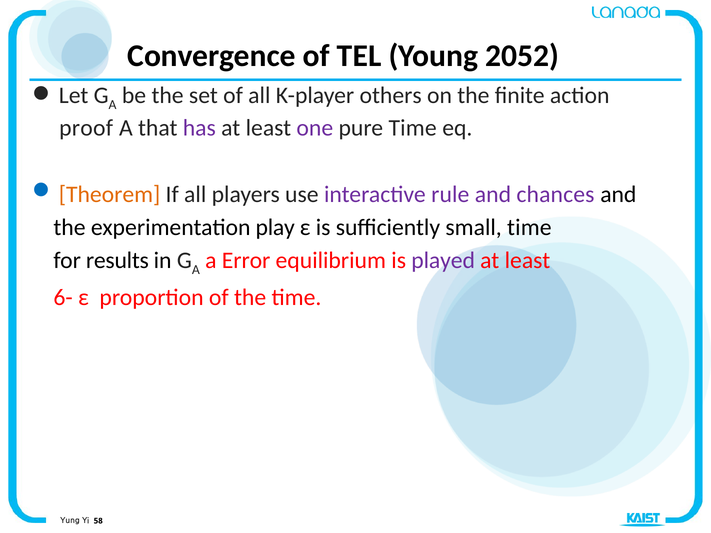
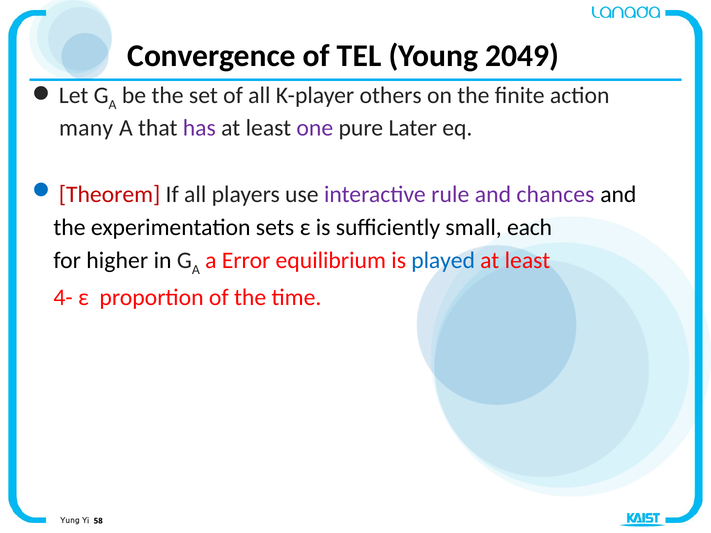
2052: 2052 -> 2049 (522, 56)
proof: proof -> many (86, 128)
pure Time: Time -> Later (413, 128)
Theorem colour: orange -> red (110, 194)
play: play -> sets (275, 228)
small time: time -> each (530, 228)
results: results -> higher (117, 261)
played colour: purple -> blue (443, 261)
6-: 6- -> 4- (63, 298)
